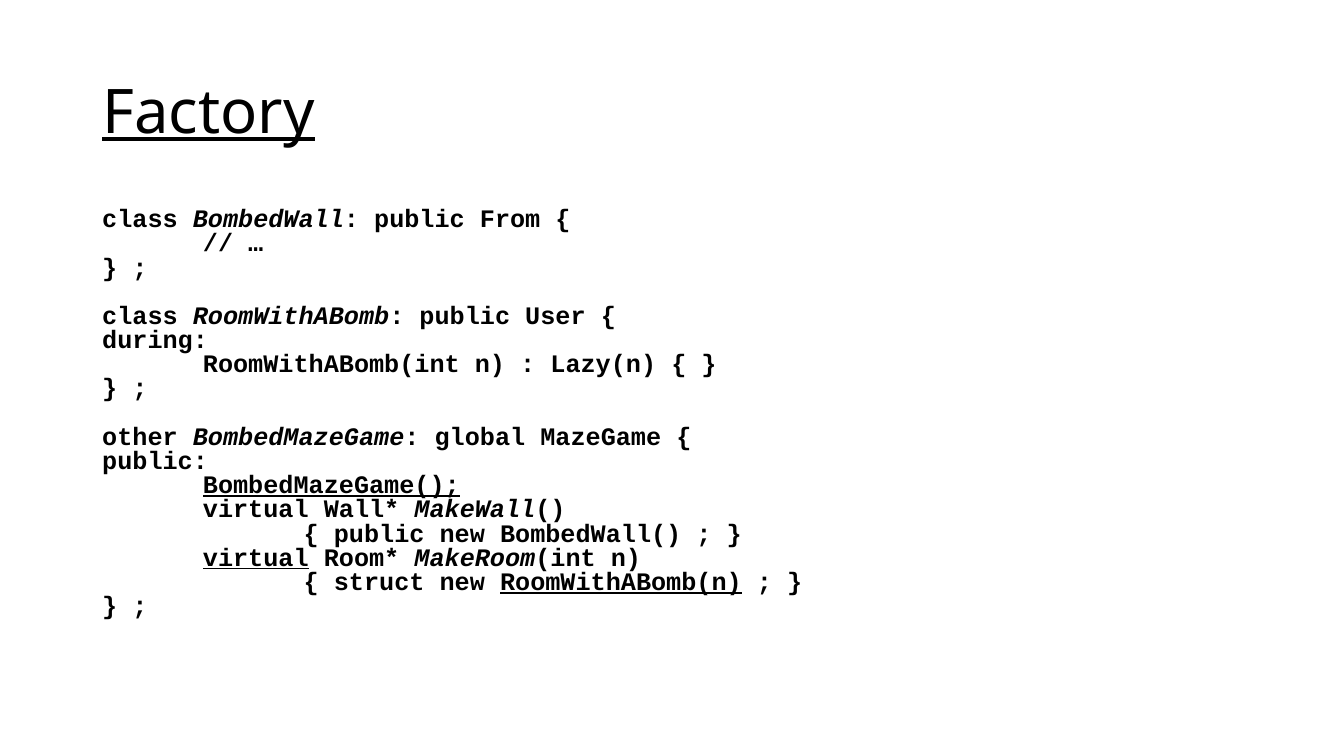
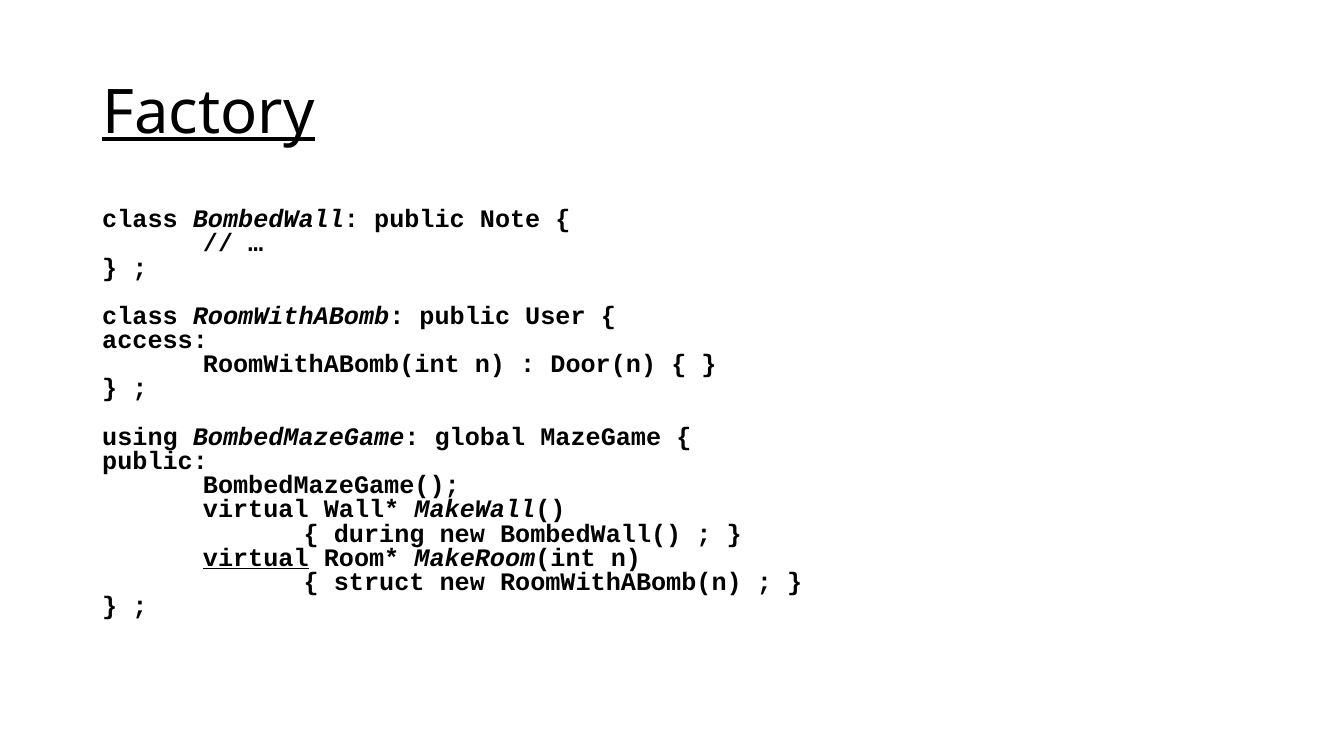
From: From -> Note (510, 220)
during: during -> access (155, 341)
Lazy(n: Lazy(n -> Door(n (603, 365)
other: other -> using (140, 437)
BombedMazeGame( underline: present -> none (331, 486)
public: public -> during (379, 534)
RoomWithABomb(n underline: present -> none (621, 582)
